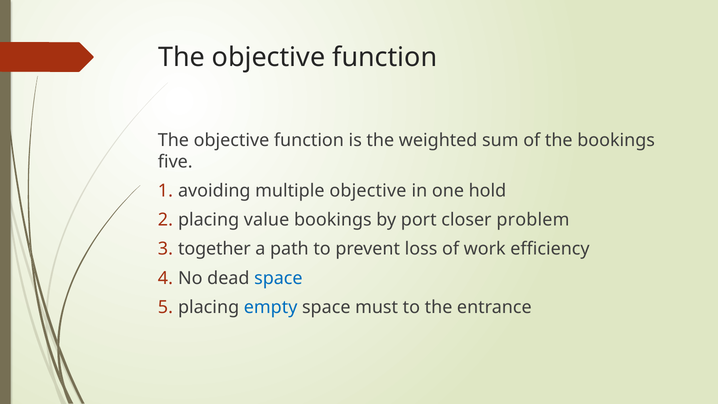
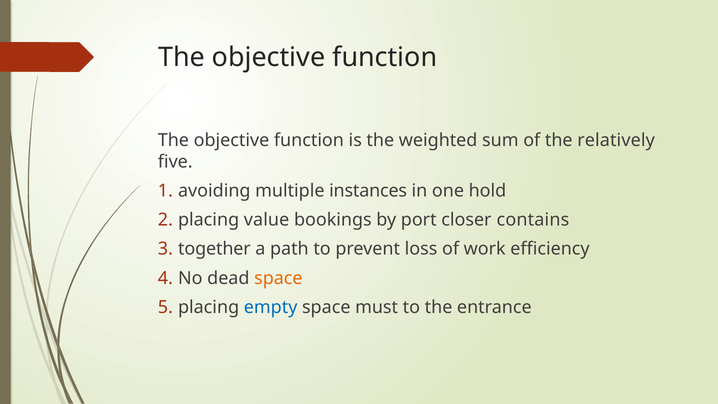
the bookings: bookings -> relatively (616, 140)
multiple objective: objective -> instances (368, 191)
problem: problem -> contains (533, 220)
space colour: blue -> orange (278, 278)
